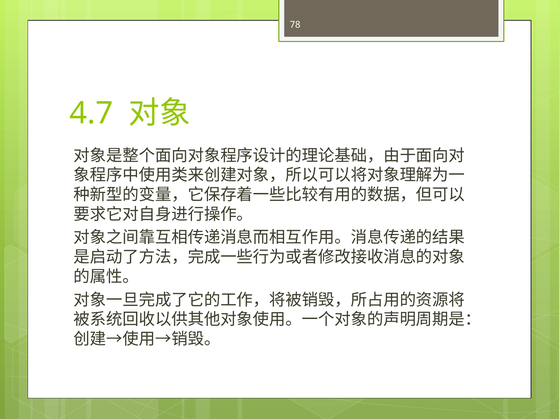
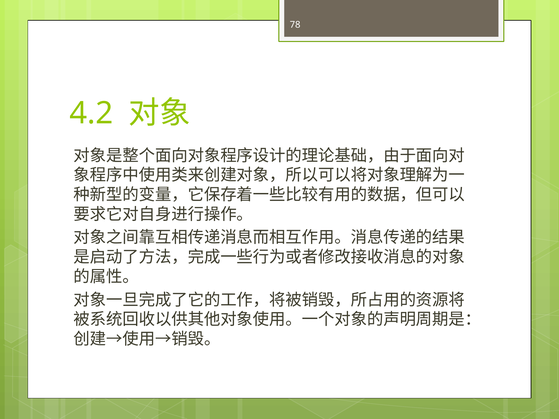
4.7: 4.7 -> 4.2 (91, 113)
